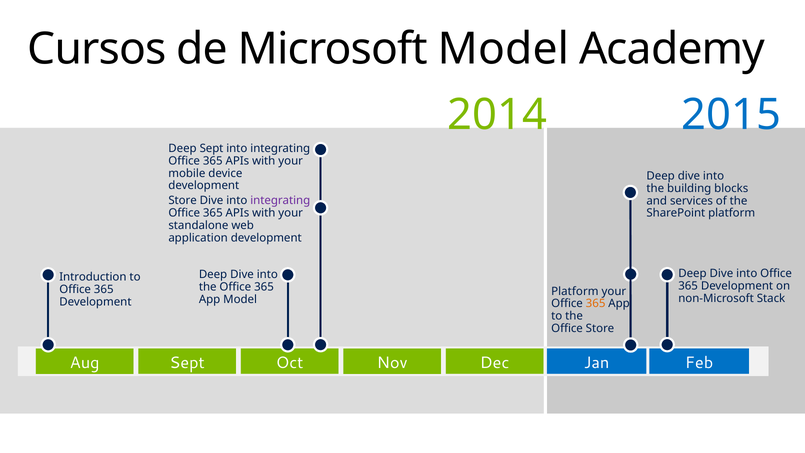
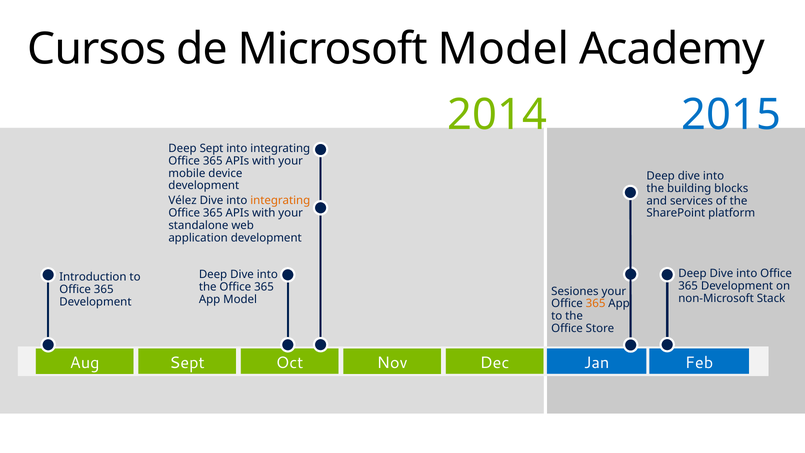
Store: Store -> Vélez (183, 201)
integrating colour: purple -> orange (280, 201)
Platform: Platform -> Sesiones (575, 291)
